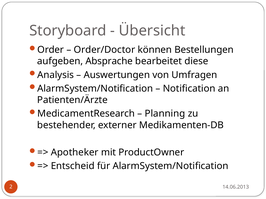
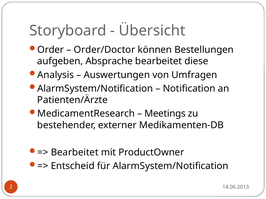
Planning: Planning -> Meetings (165, 114)
Apotheker: Apotheker -> Bearbeitet (75, 153)
